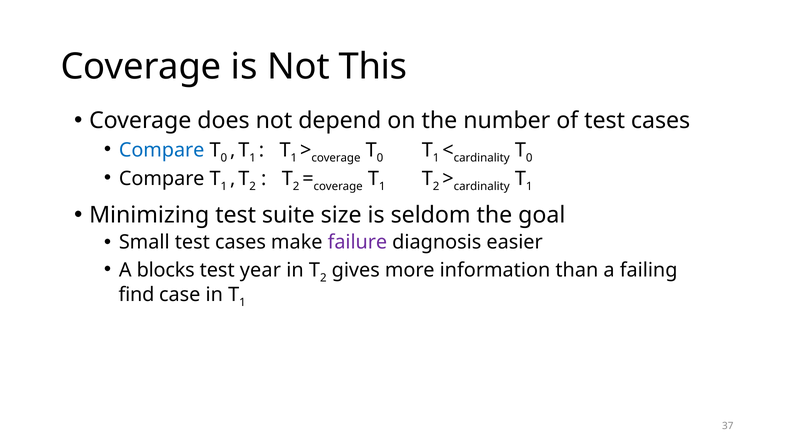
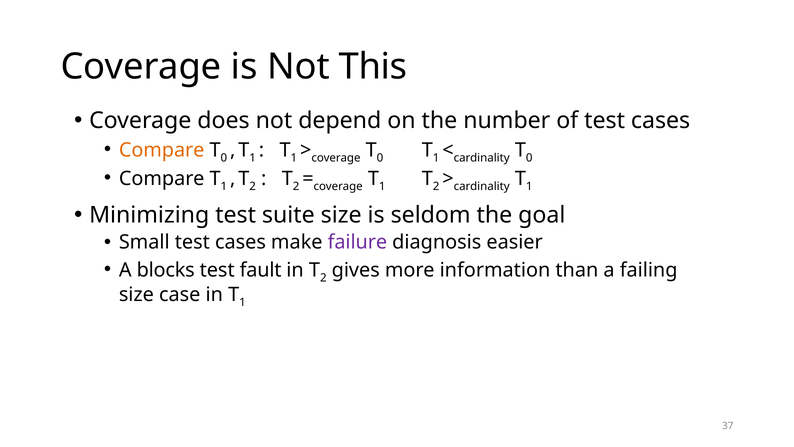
Compare colour: blue -> orange (162, 150)
year: year -> fault (261, 270)
find: find -> size (136, 294)
